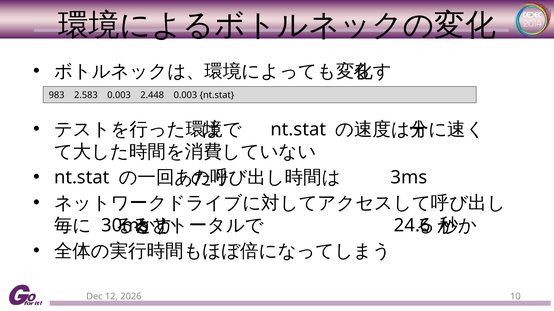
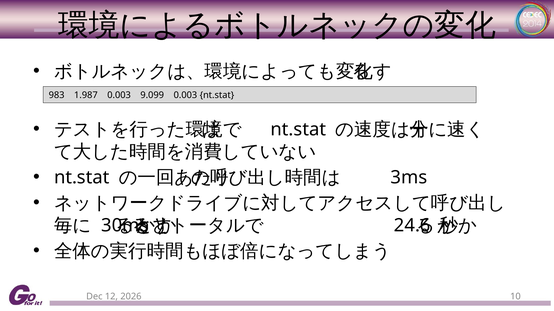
2.583: 2.583 -> 1.987 (86, 95)
2.448: 2.448 -> 9.099 (152, 95)
